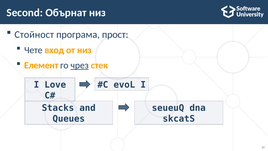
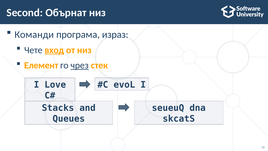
Стойност: Стойност -> Команди (34, 34)
прост: прост -> израз (115, 34)
вход underline: none -> present (54, 50)
